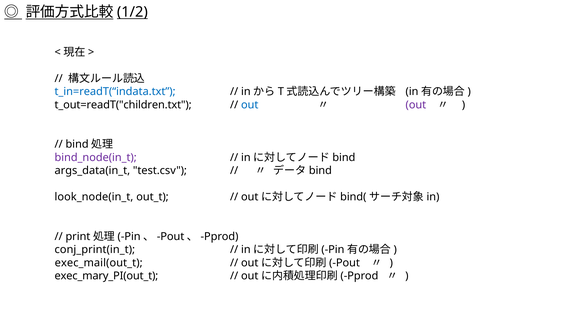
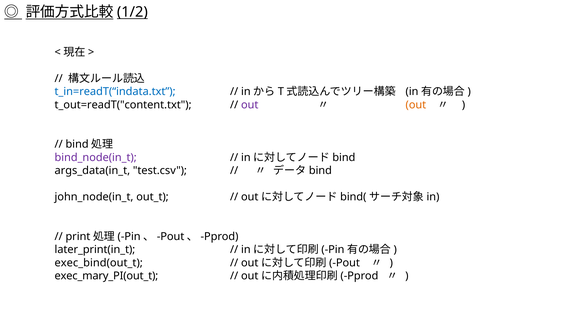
t_out=readT("children.txt: t_out=readT("children.txt -> t_out=readT("content.txt (123, 105)
out colour: blue -> purple (250, 105)
out colour: purple -> orange (416, 105)
look_node(in_t: look_node(in_t -> john_node(in_t (94, 197)
conj_print(in_t: conj_print(in_t -> later_print(in_t (95, 250)
exec_mail(out_t: exec_mail(out_t -> exec_bind(out_t (99, 263)
